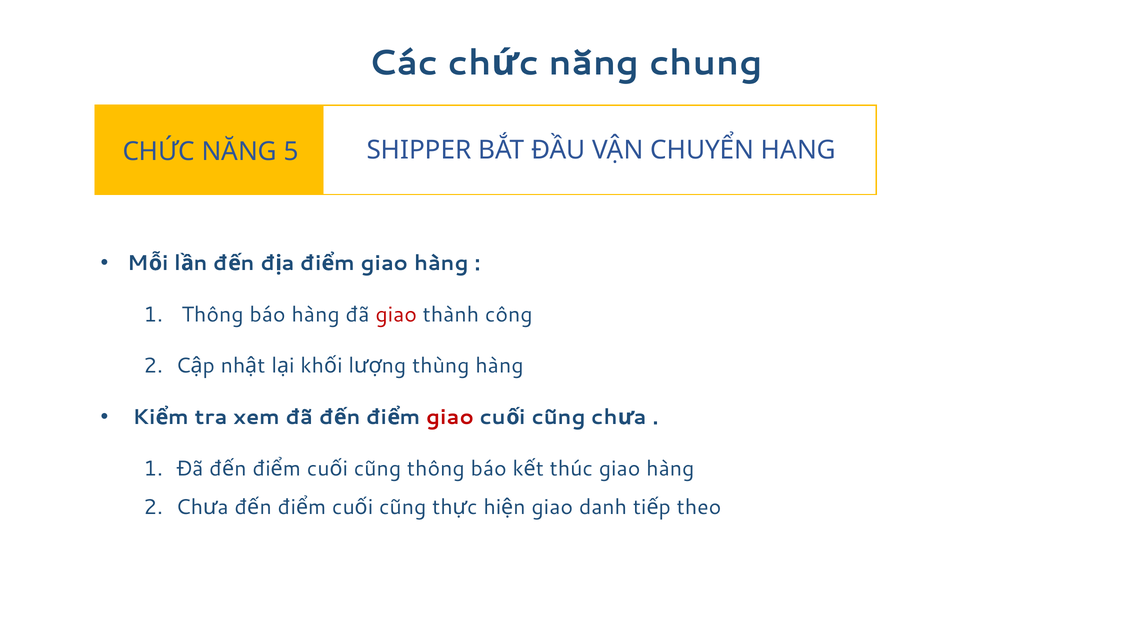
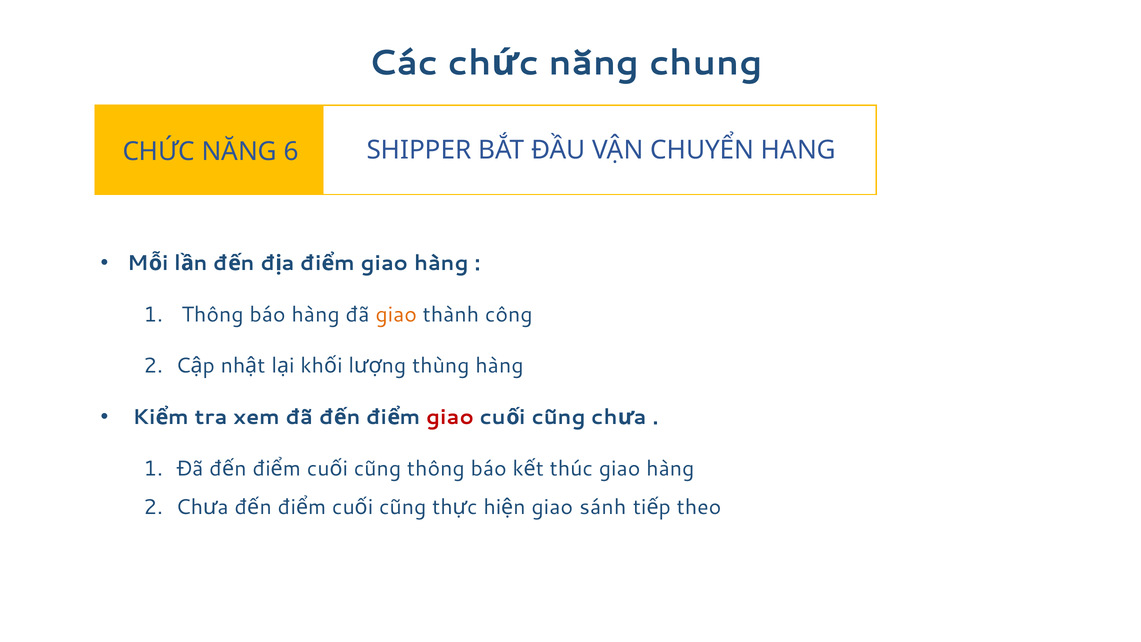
5: 5 -> 6 (291, 151)
giao colour: red -> orange (396, 314)
danh: danh -> sánh (603, 507)
